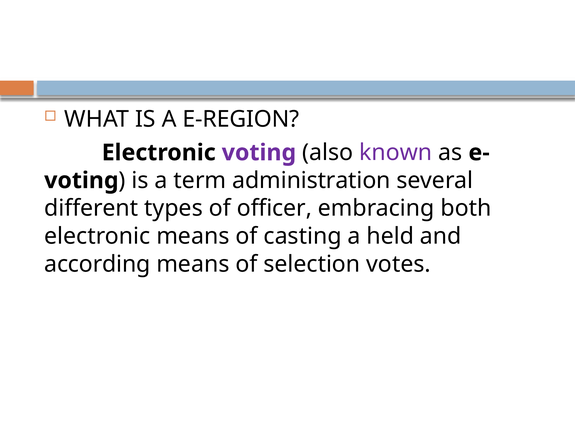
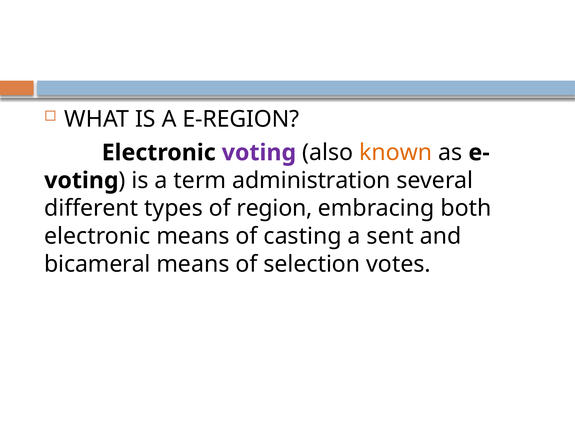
known colour: purple -> orange (396, 152)
officer: officer -> region (274, 208)
held: held -> sent (390, 236)
according: according -> bicameral (97, 264)
